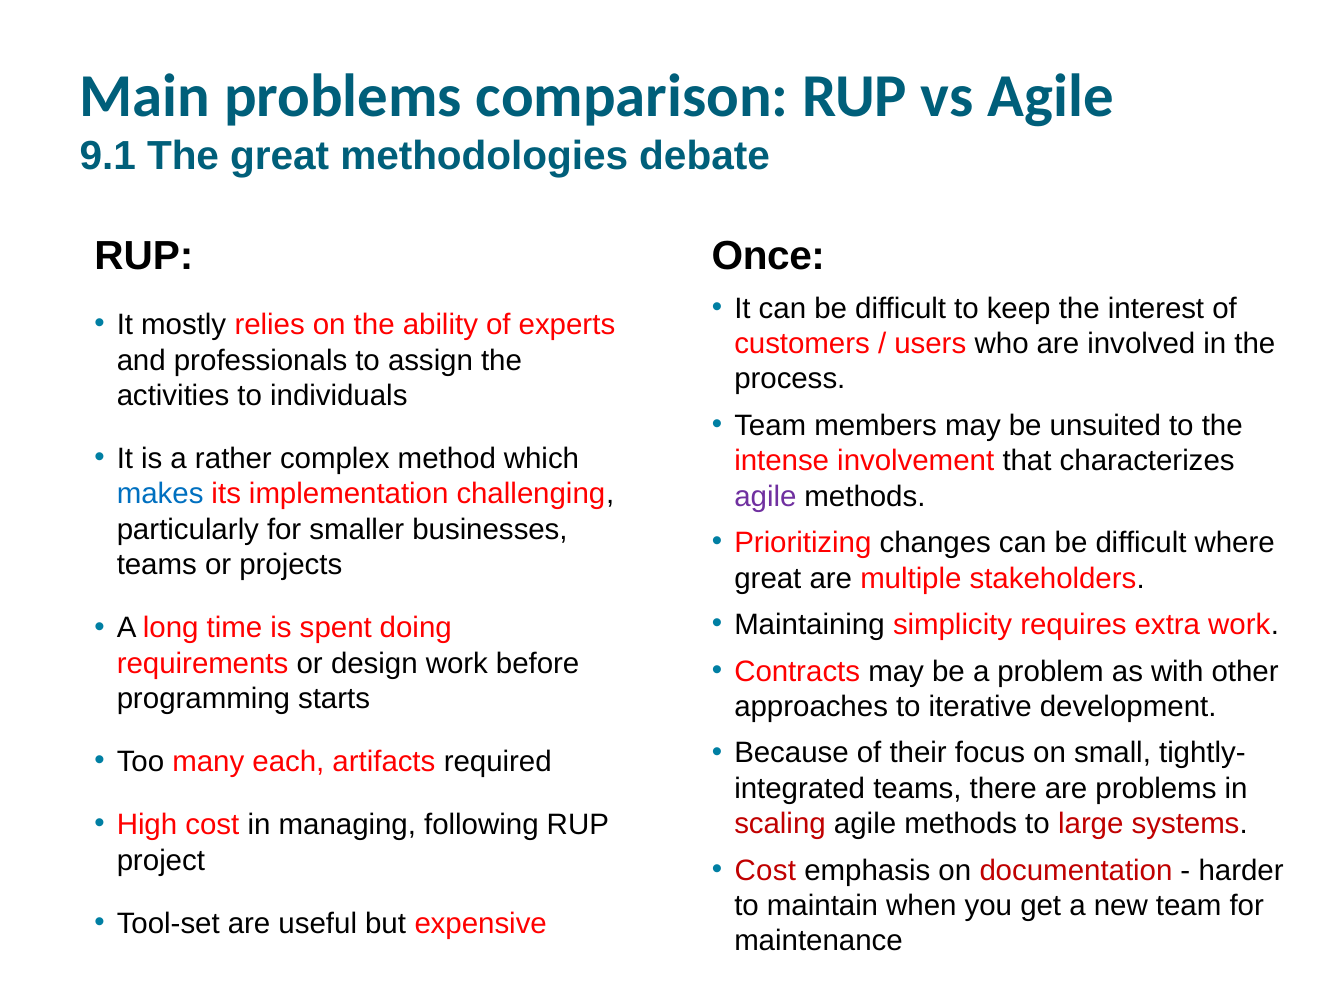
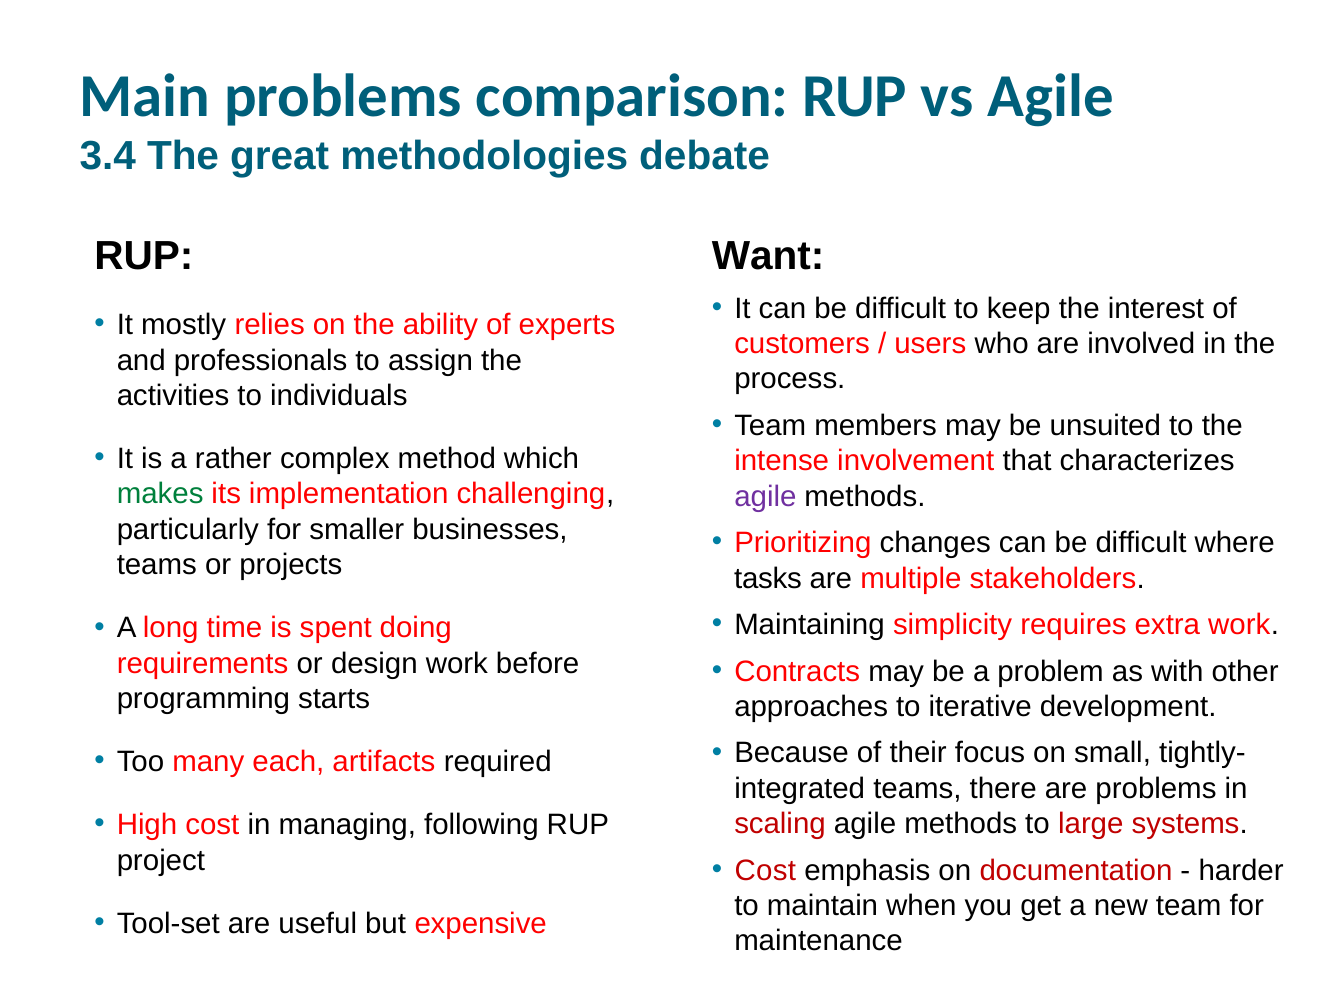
9.1: 9.1 -> 3.4 (108, 156)
Once: Once -> Want (768, 256)
makes colour: blue -> green (160, 494)
great: great -> tasks (768, 578)
